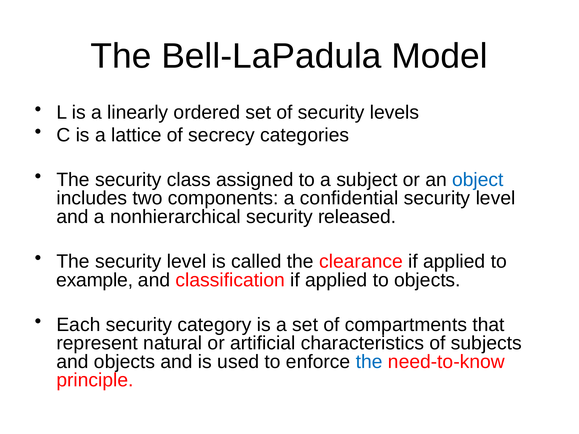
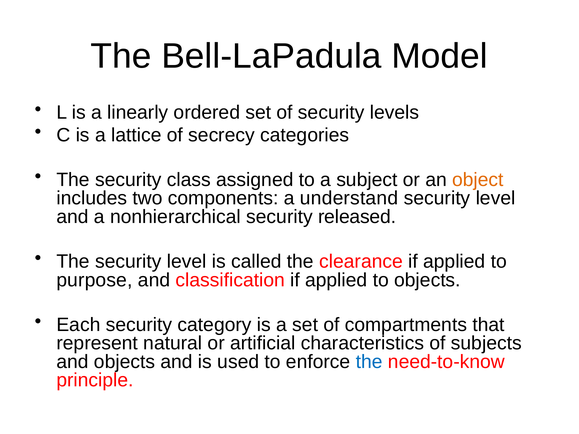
object colour: blue -> orange (478, 180)
confidential: confidential -> understand (349, 198)
example: example -> purpose (94, 280)
